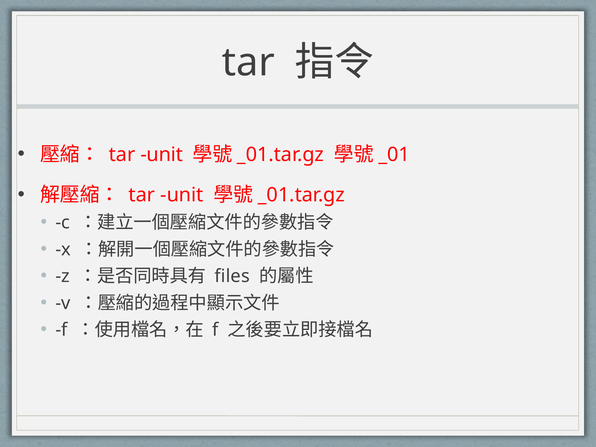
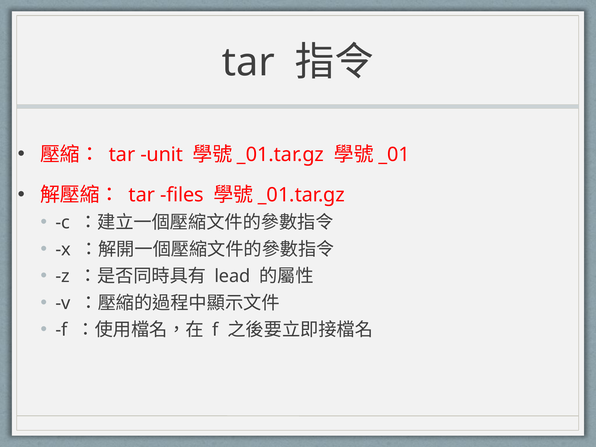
unit: unit -> files (182, 195)
files: files -> lead (232, 276)
